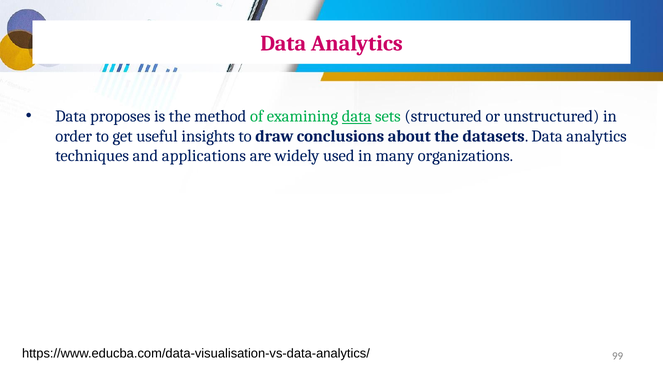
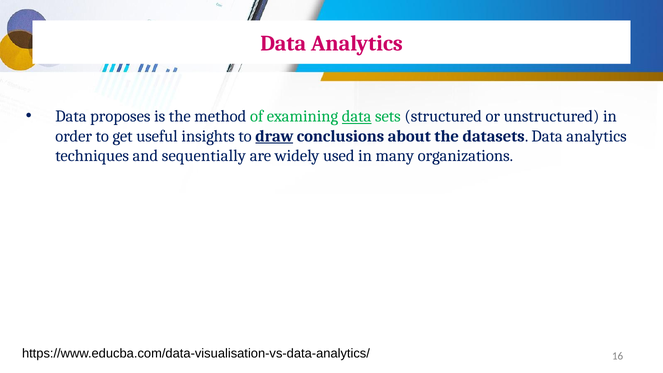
draw underline: none -> present (274, 136)
applications: applications -> sequentially (204, 156)
99: 99 -> 16 (618, 356)
